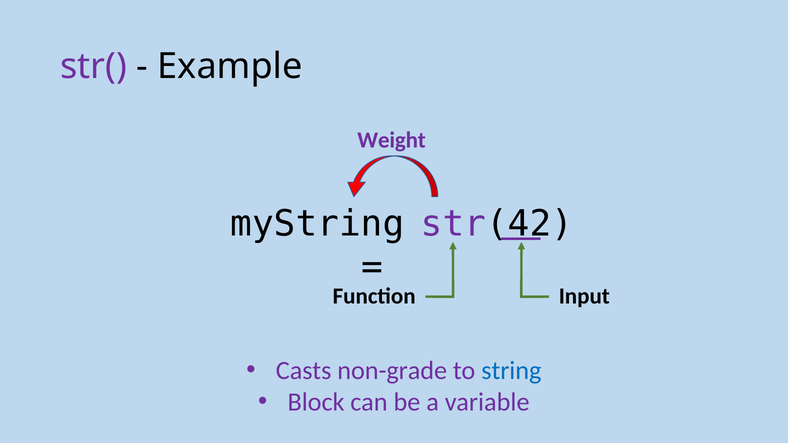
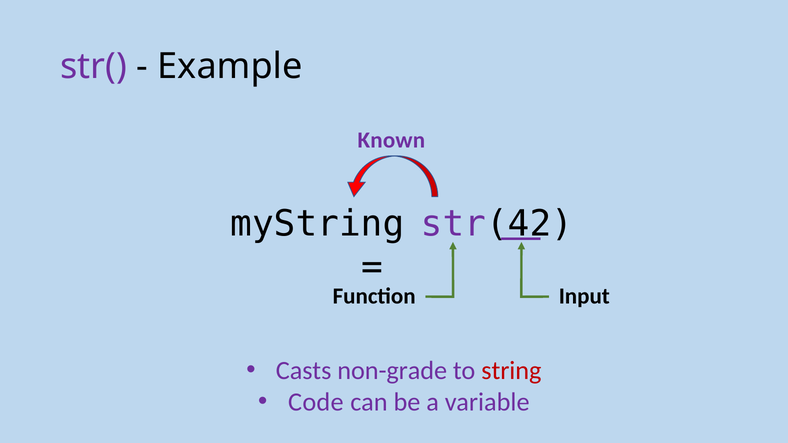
Weight: Weight -> Known (391, 140)
string colour: blue -> red (511, 371)
Block: Block -> Code (316, 402)
